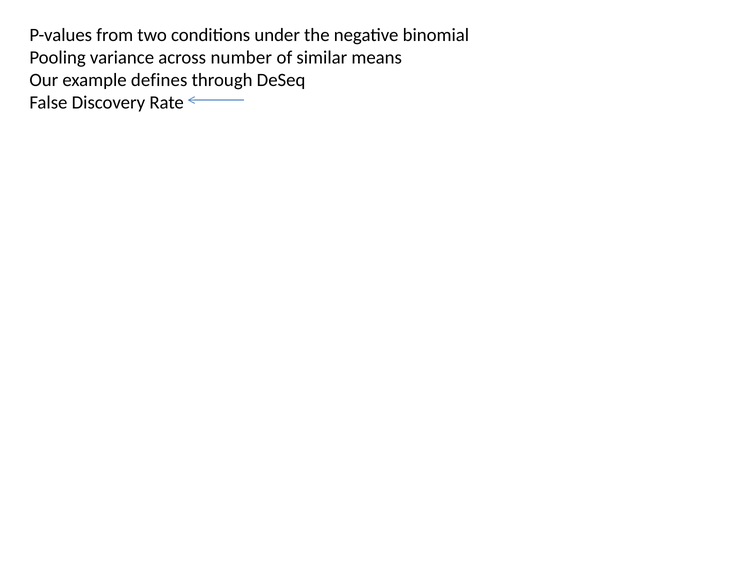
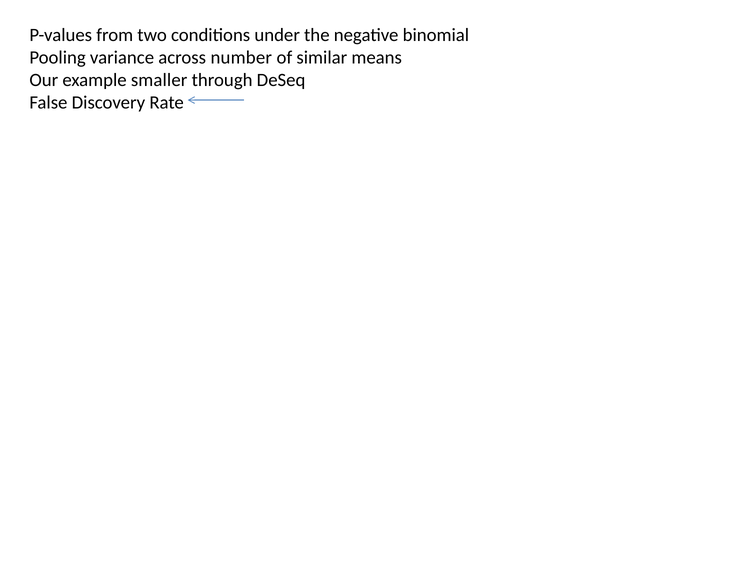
defines: defines -> smaller (159, 80)
